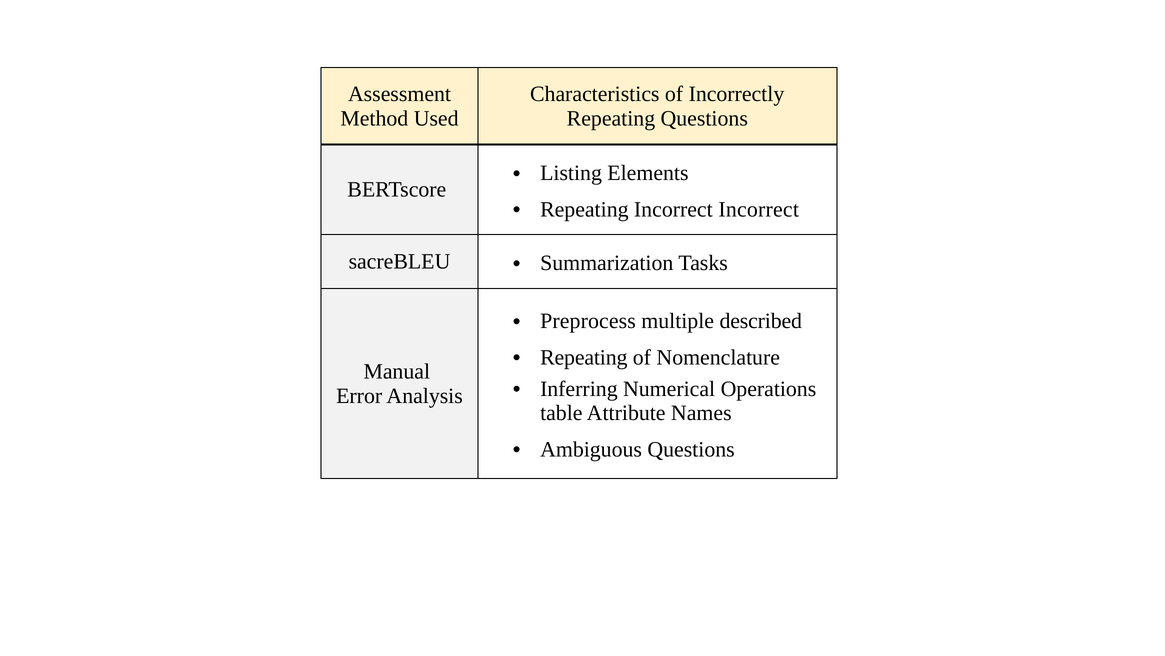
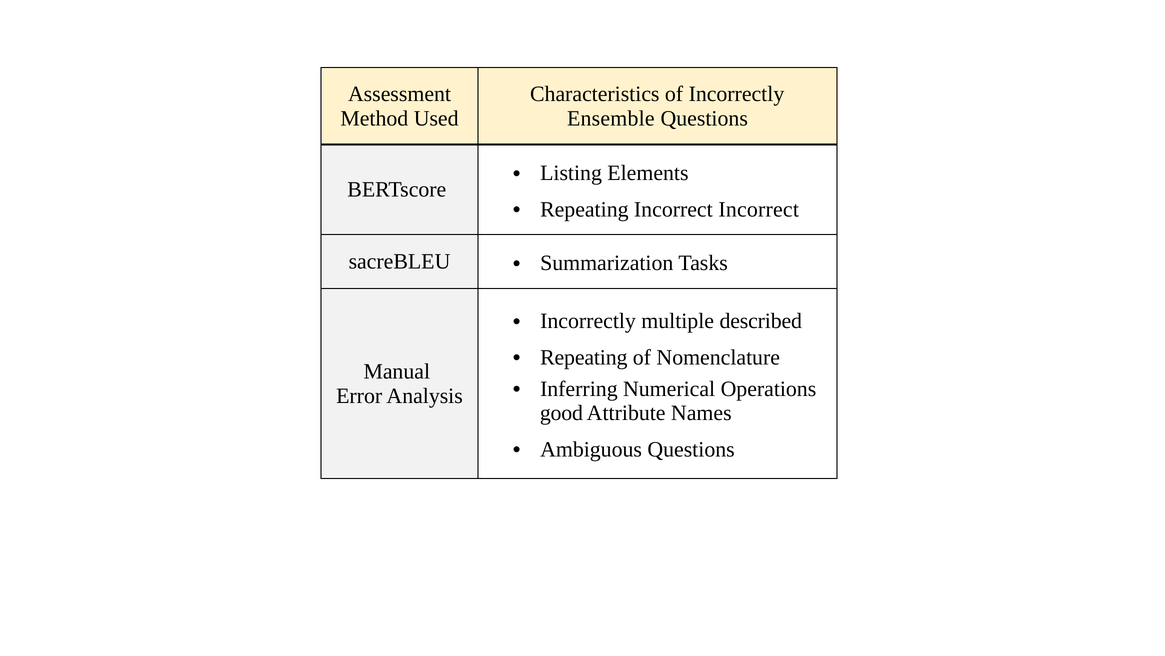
Repeating: Repeating -> Ensemble (611, 118)
Preprocess: Preprocess -> Incorrectly (588, 321)
table: table -> good (561, 413)
